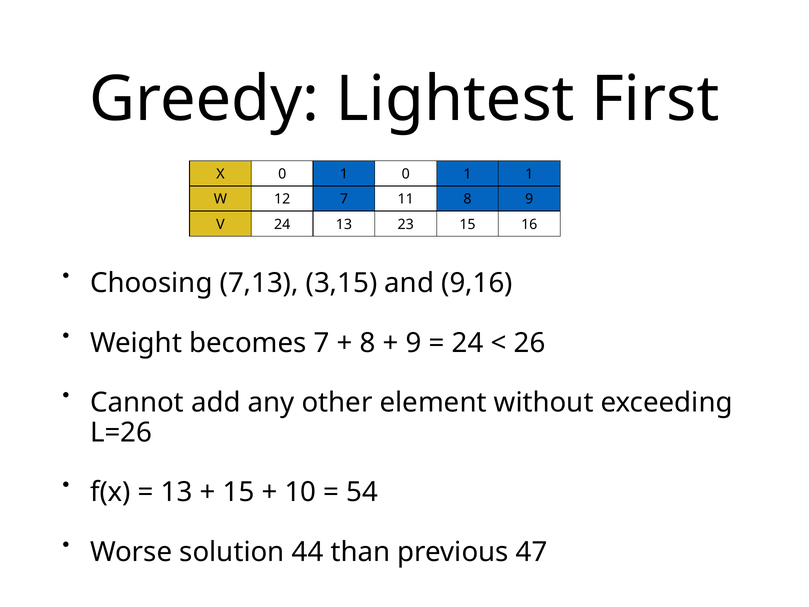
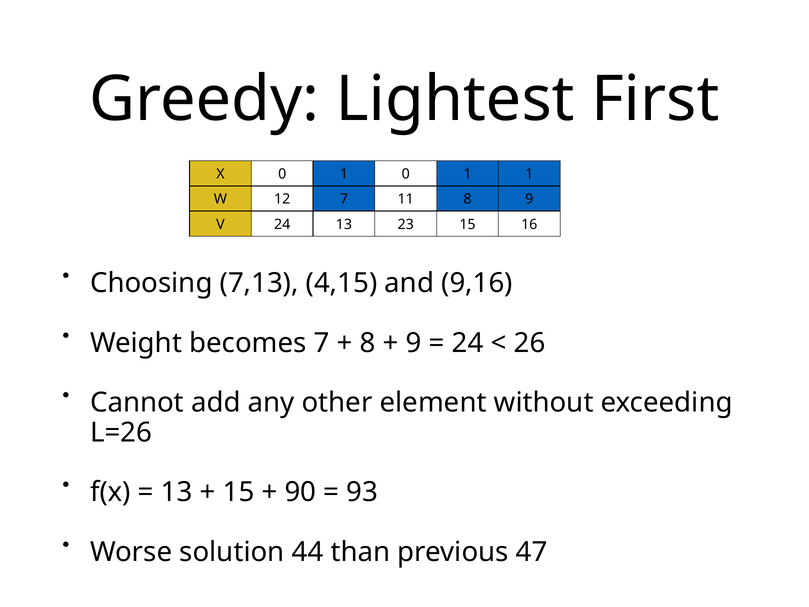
3,15: 3,15 -> 4,15 (342, 283)
10: 10 -> 90 (300, 492)
54: 54 -> 93 (362, 492)
